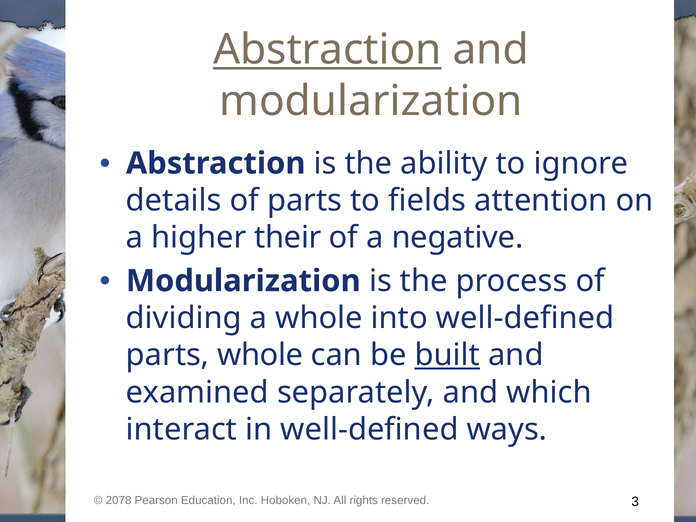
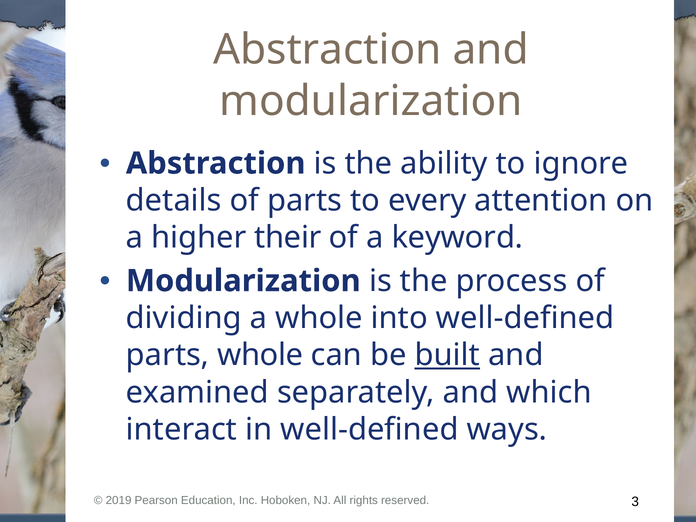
Abstraction underline: present -> none (327, 50)
fields: fields -> every (427, 201)
negative: negative -> keyword (457, 238)
2078: 2078 -> 2019 (119, 500)
